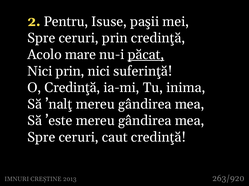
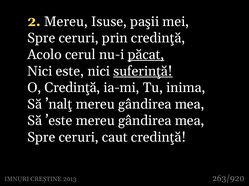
2 Pentru: Pentru -> Mereu (66, 22)
mare: mare -> cerul (80, 55)
Nici prin: prin -> este (70, 71)
suferinţă underline: none -> present (143, 71)
